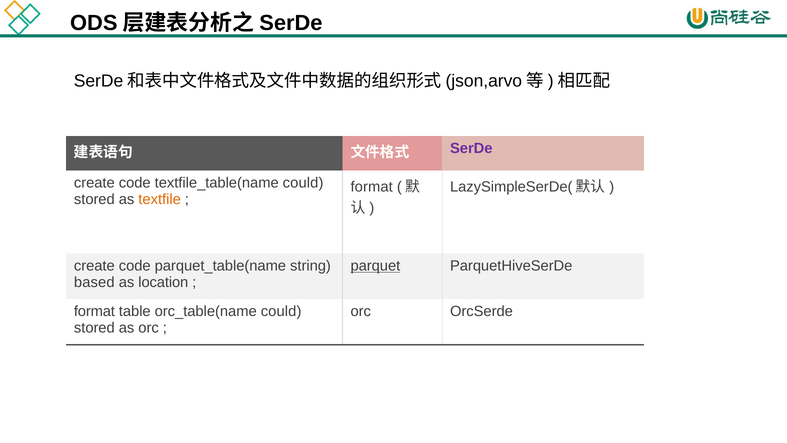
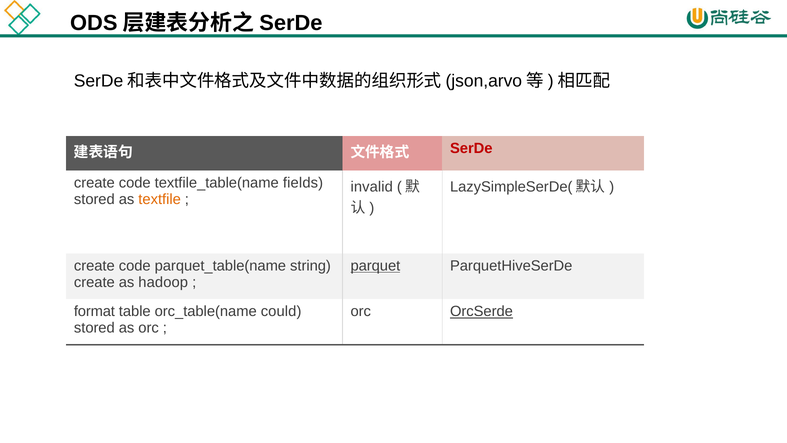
SerDe colour: purple -> red (471, 148)
could: could -> fields (303, 183)
format: format -> invalid (372, 187)
based: based -> create (94, 282)
location: location -> hadoop (163, 282)
OrcSerde underline: none -> present (481, 311)
